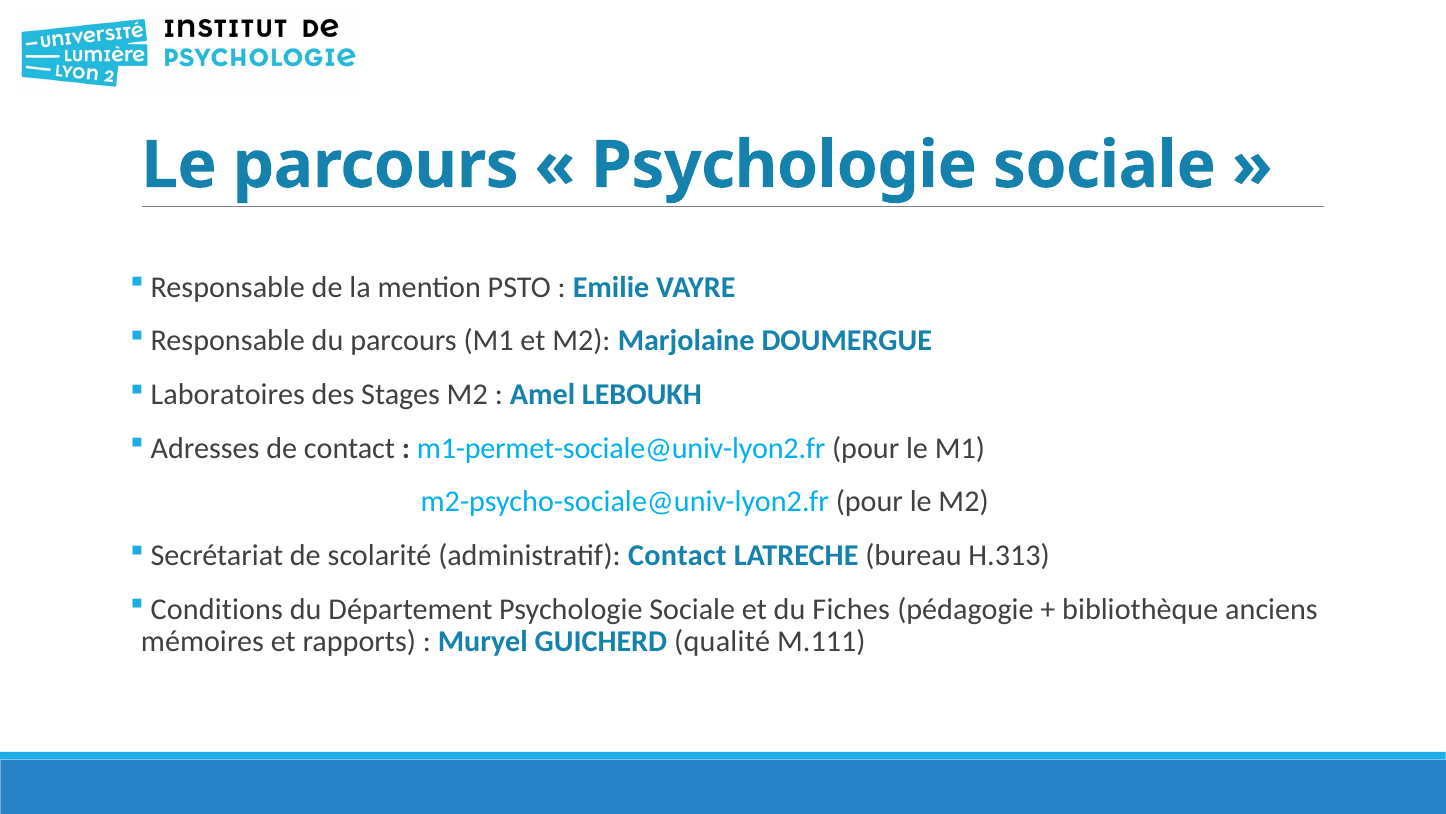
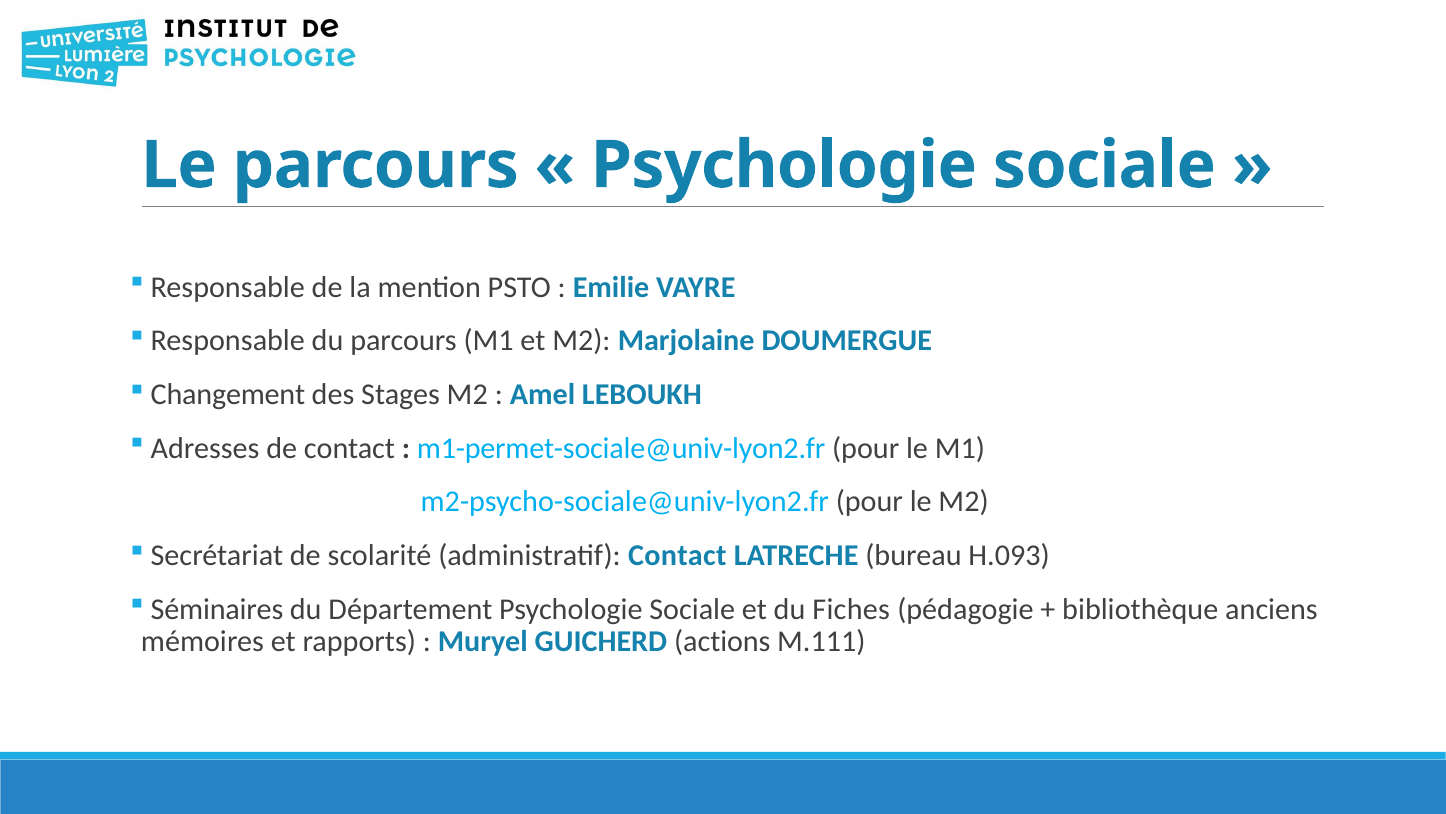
Laboratoires: Laboratoires -> Changement (228, 394)
H.313: H.313 -> H.093 (1009, 555)
Conditions: Conditions -> Séminaires (217, 609)
qualité: qualité -> actions (722, 641)
